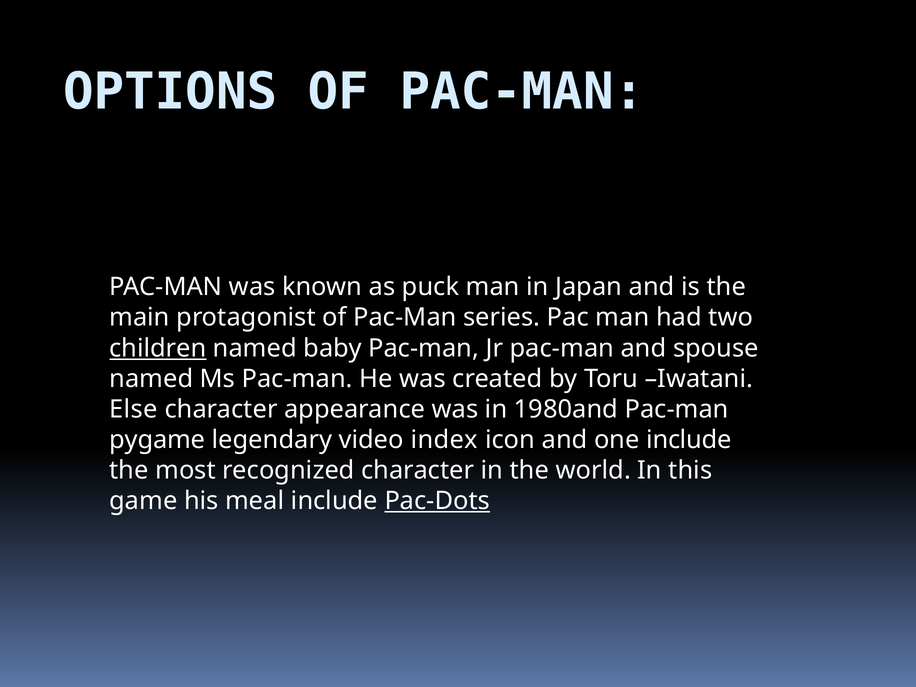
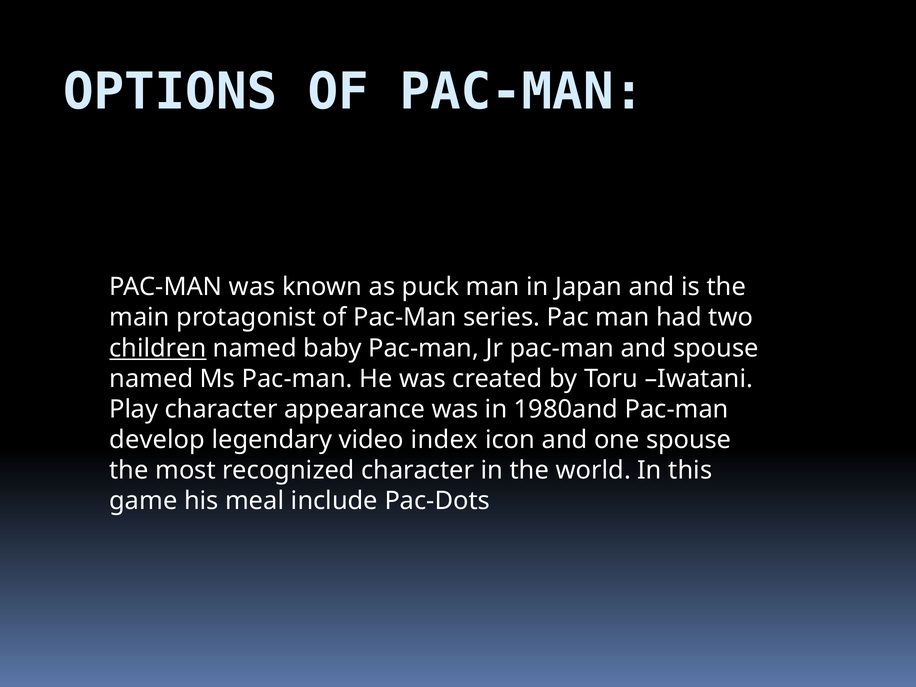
Else: Else -> Play (134, 409)
pygame: pygame -> develop (157, 440)
one include: include -> spouse (689, 440)
Pac-Dots underline: present -> none (437, 501)
